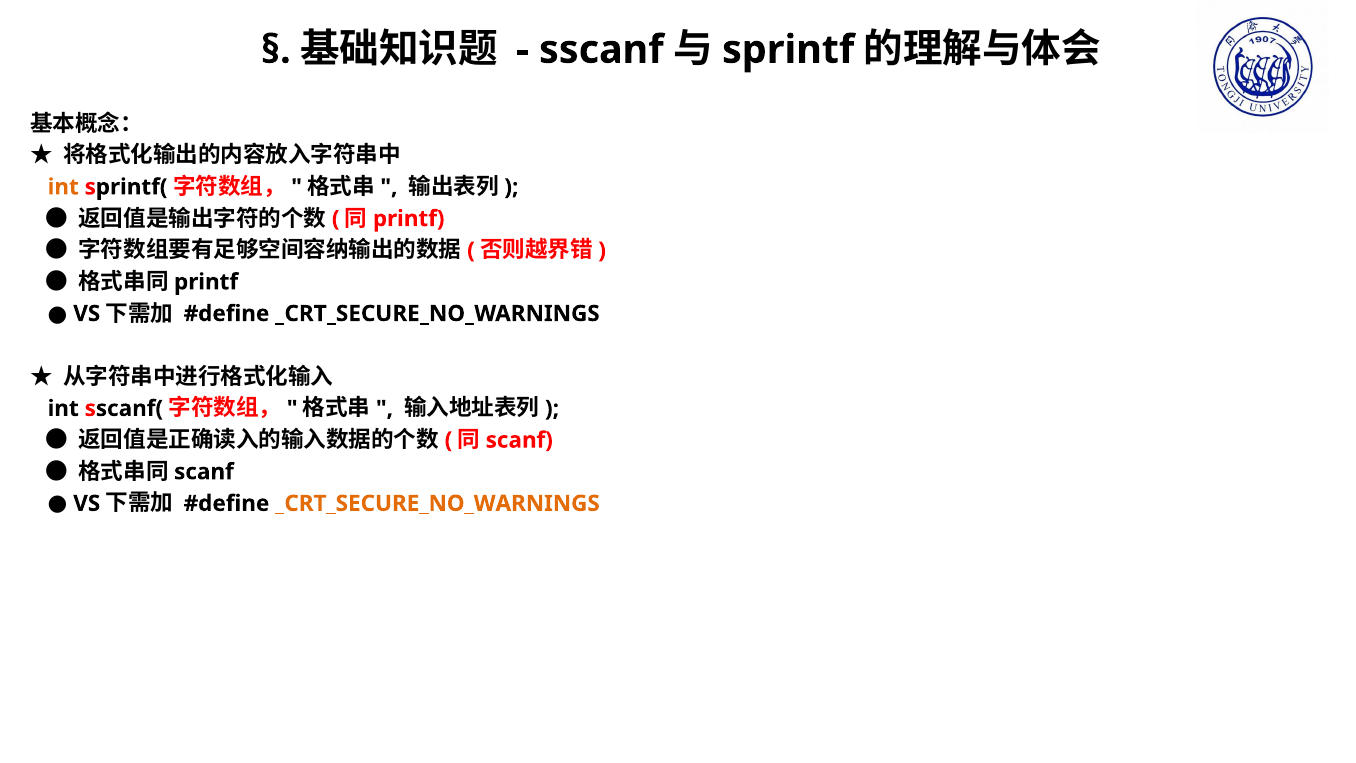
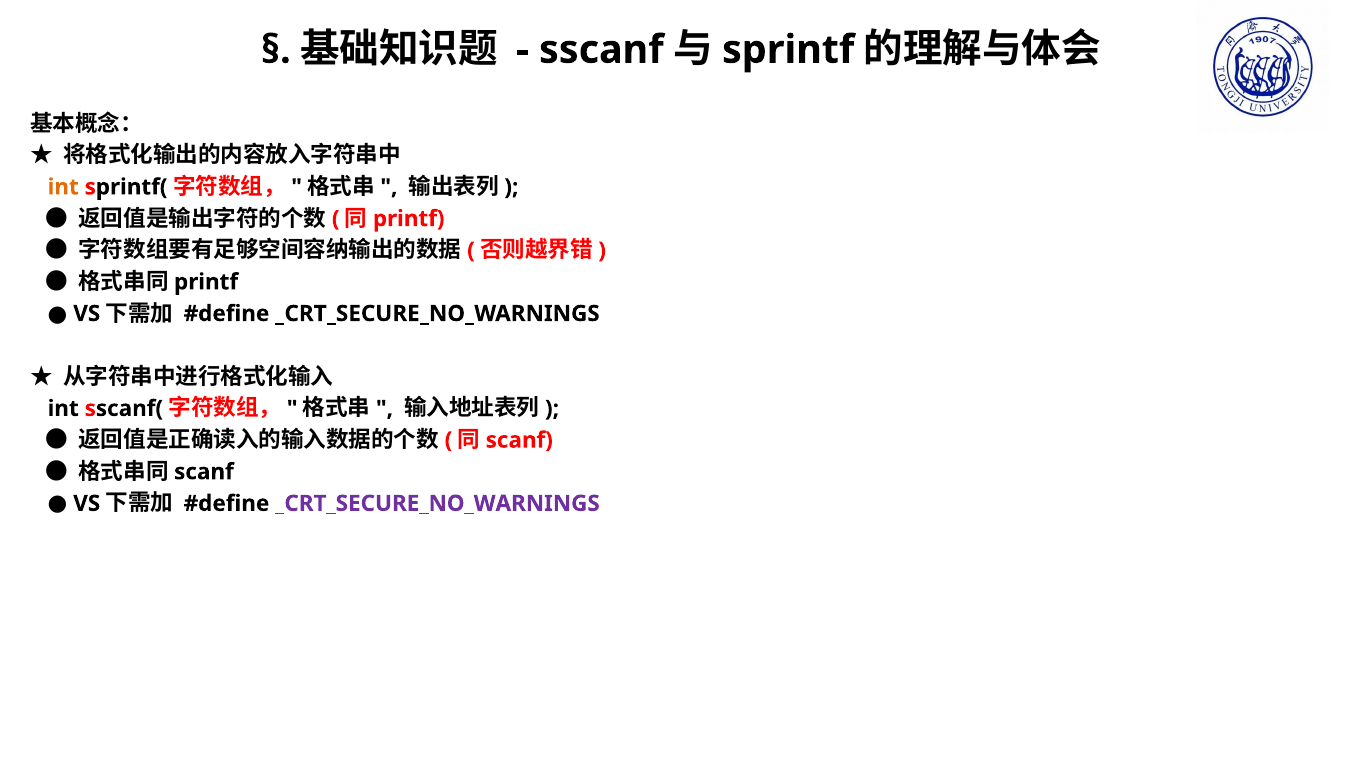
_CRT_SECURE_NO_WARNINGS colour: orange -> purple (437, 503)
